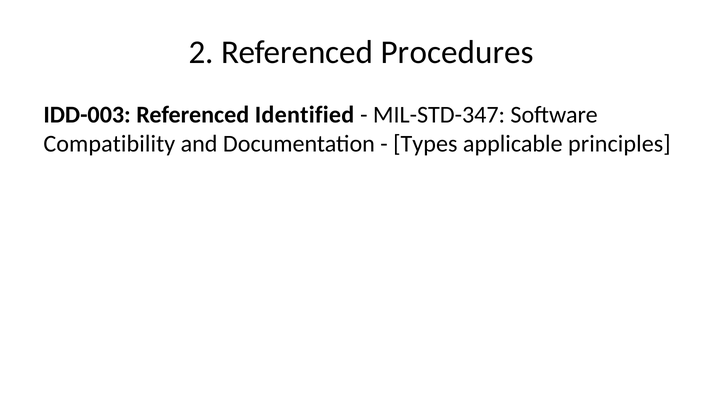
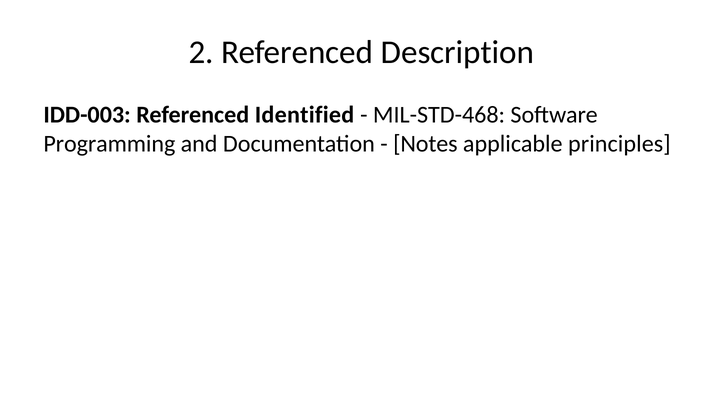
Procedures: Procedures -> Description (457, 52)
MIL-STD-347: MIL-STD-347 -> MIL-STD-468 (439, 115)
Compatibility: Compatibility -> Programming (109, 144)
Types: Types -> Notes (425, 144)
